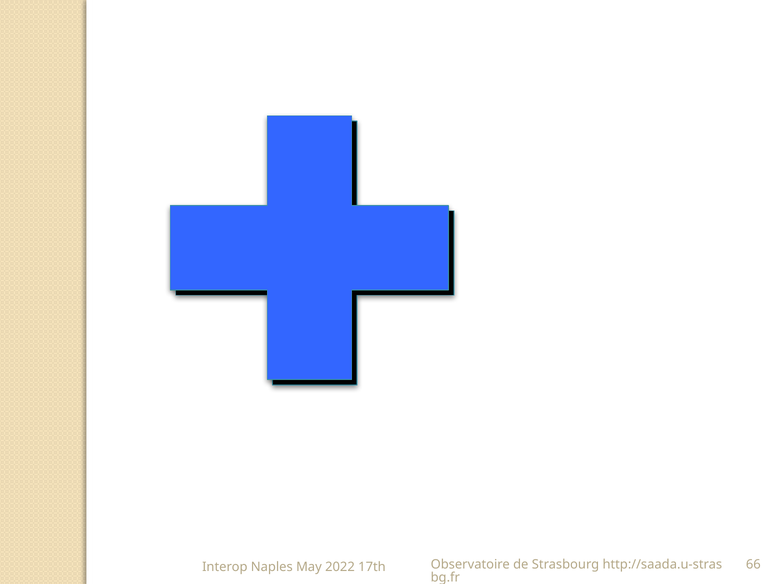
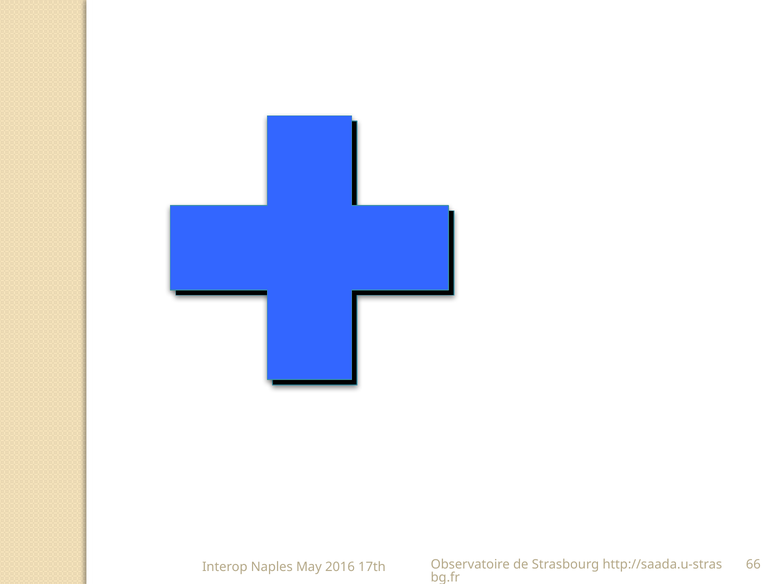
2022: 2022 -> 2016 (340, 567)
